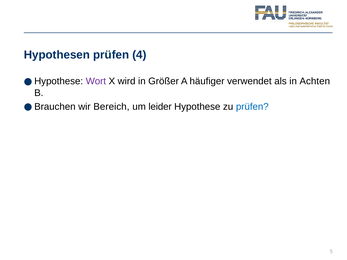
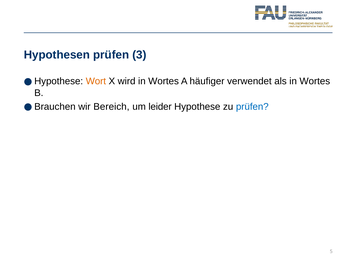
4: 4 -> 3 (139, 55)
Wort colour: purple -> orange (96, 81)
wird in Größer: Größer -> Wortes (164, 81)
als in Achten: Achten -> Wortes (315, 81)
